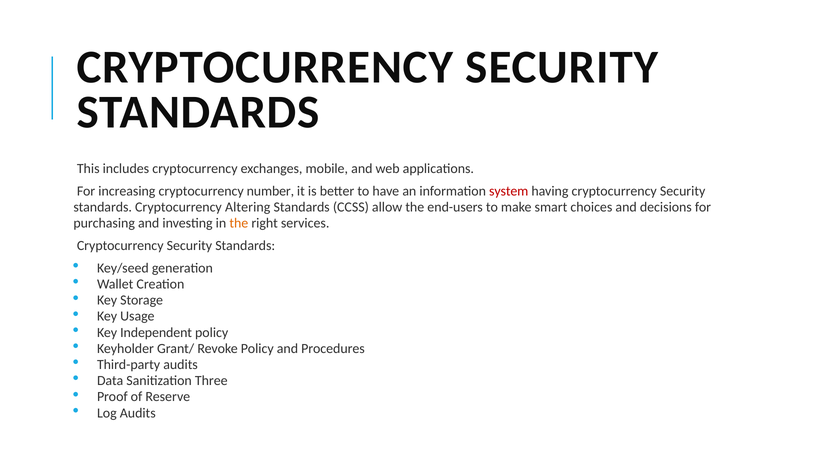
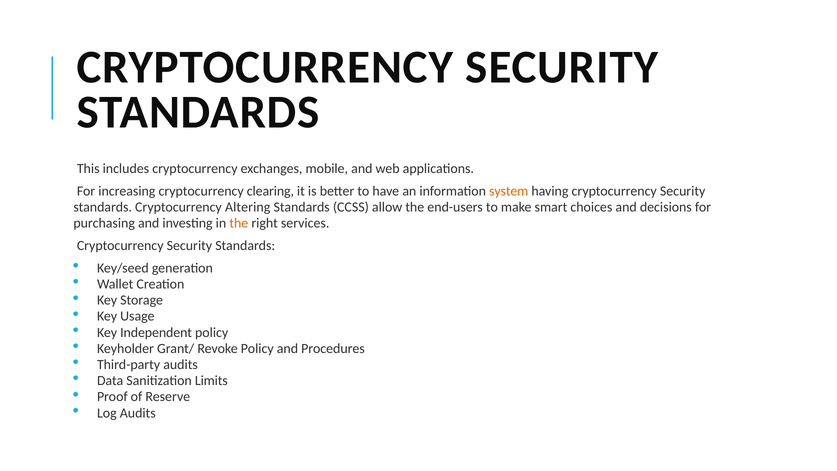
number: number -> clearing (270, 191)
system colour: red -> orange (509, 191)
Three: Three -> Limits (211, 381)
